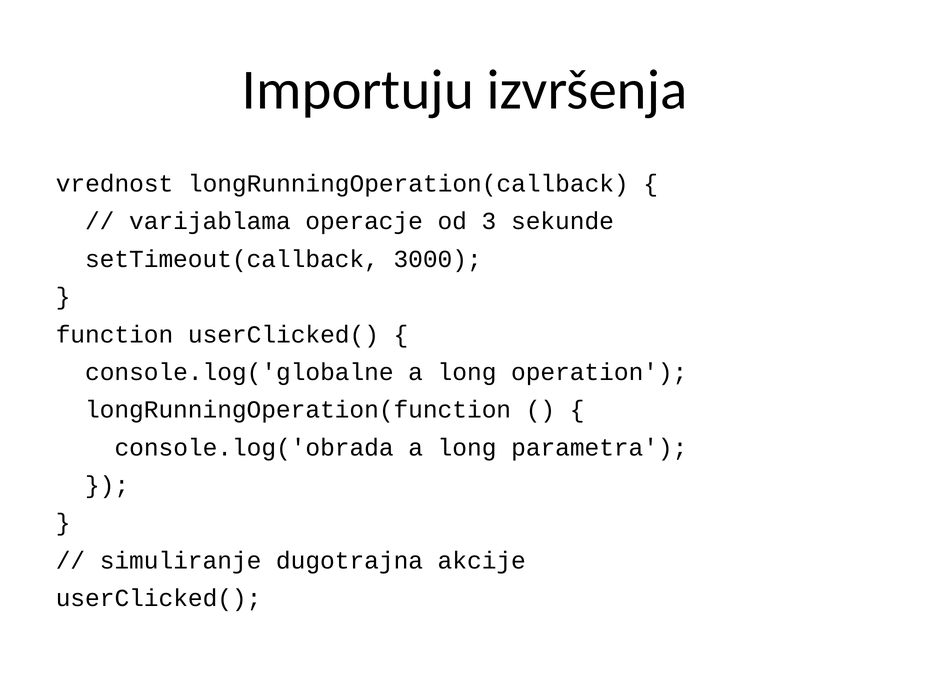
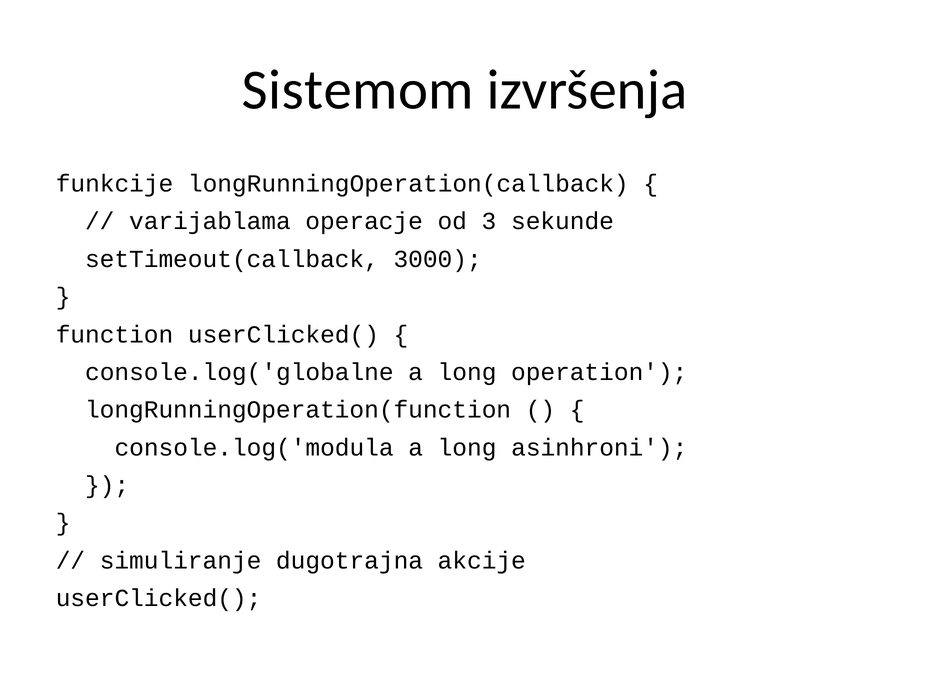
Importuju: Importuju -> Sistemom (358, 90)
vrednost: vrednost -> funkcije (115, 184)
console.log('obrada: console.log('obrada -> console.log('modula (254, 448)
parametra: parametra -> asinhroni (599, 448)
